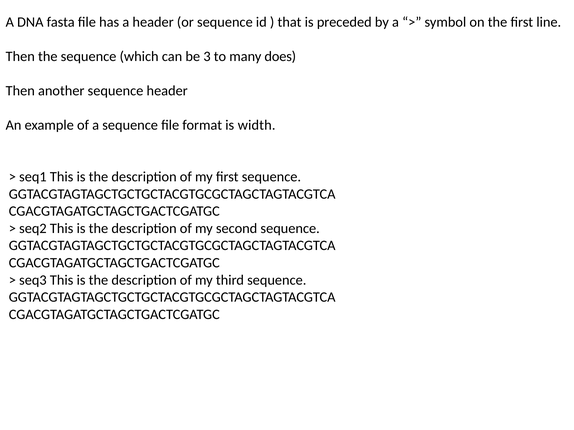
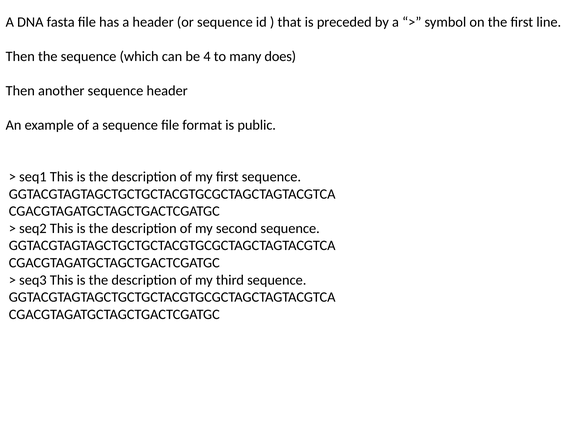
3: 3 -> 4 (207, 56)
width: width -> public (257, 125)
